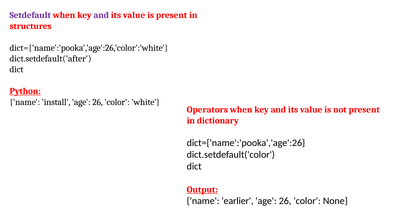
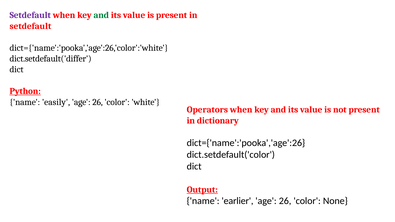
and colour: purple -> green (101, 15)
structures: structures -> setdefault (30, 26)
dict.setdefault('after: dict.setdefault('after -> dict.setdefault('differ (51, 59)
install: install -> easily (56, 102)
